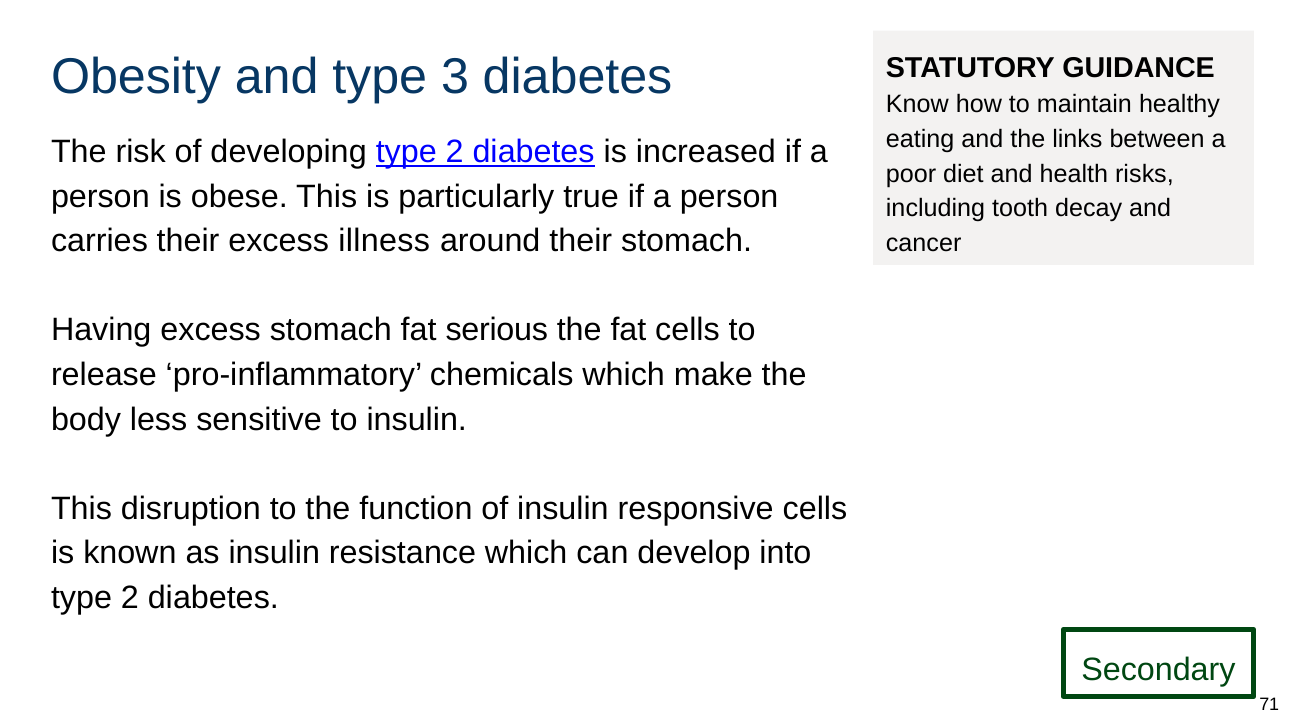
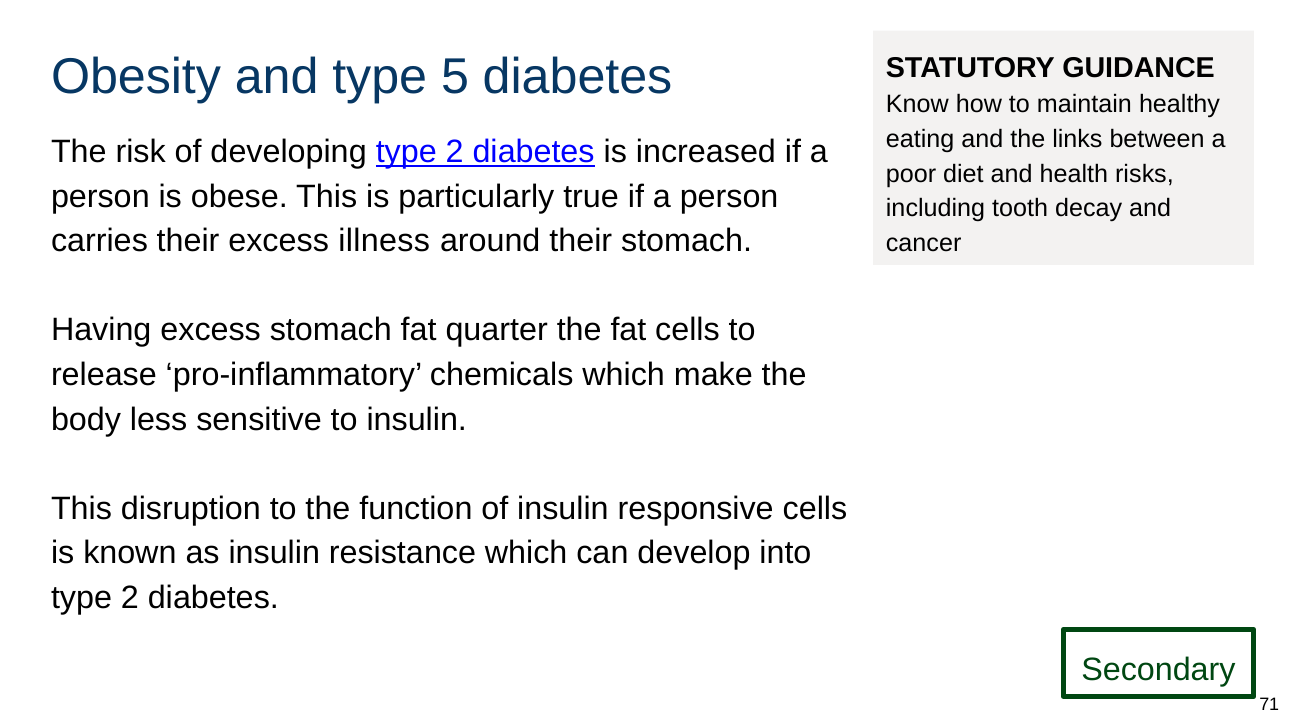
3: 3 -> 5 (455, 77)
serious: serious -> quarter (497, 330)
